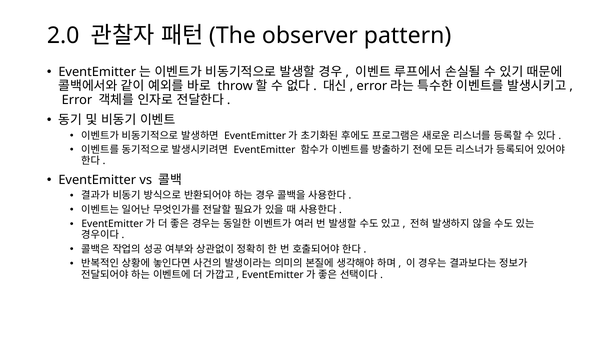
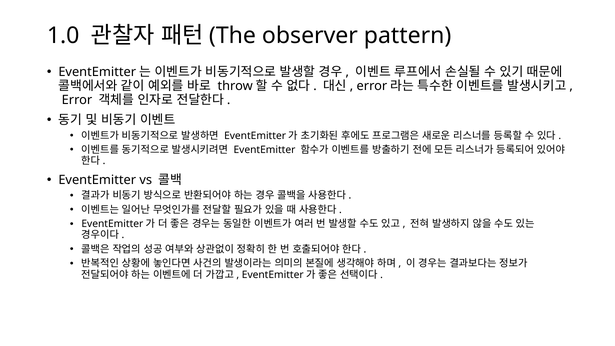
2.0: 2.0 -> 1.0 (63, 36)
